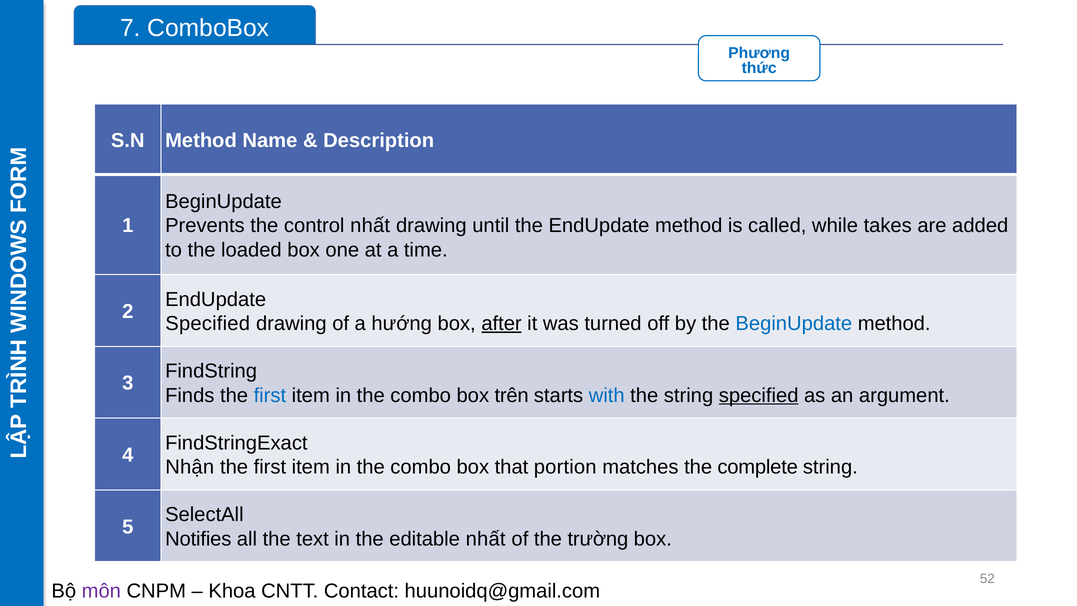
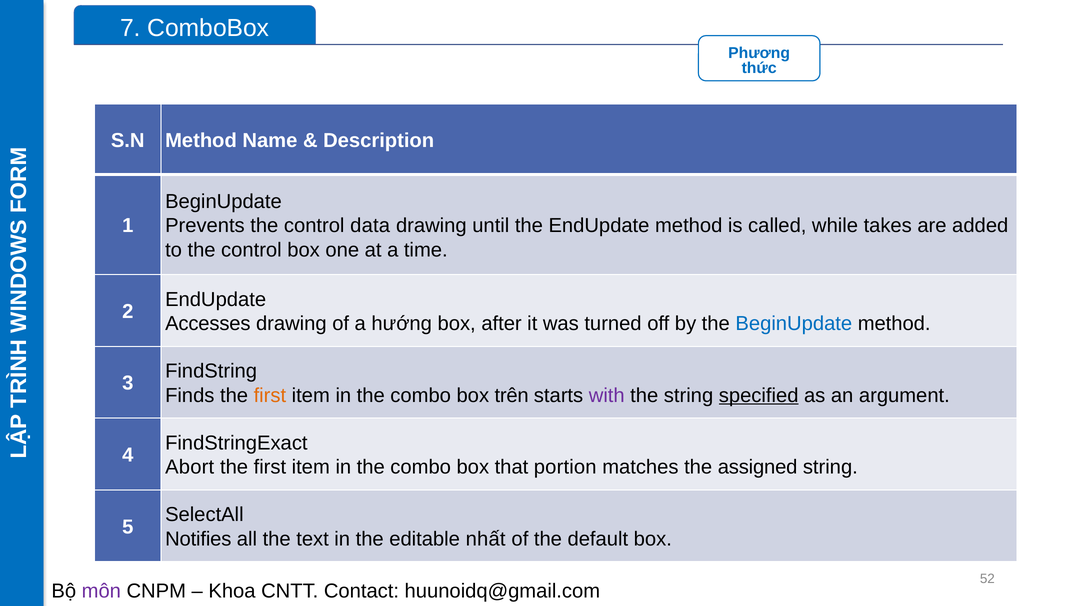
control nhất: nhất -> data (370, 226)
to the loaded: loaded -> control (251, 250)
Specified: Specified -> Accesses (208, 324)
after underline: present -> none (502, 324)
first colour: blue -> orange (270, 395)
with colour: blue -> purple (607, 395)
Nhận: Nhận -> Abort (190, 467)
complete: complete -> assigned (758, 467)
trường: trường -> default (598, 539)
